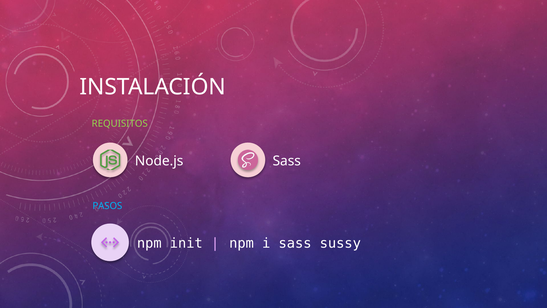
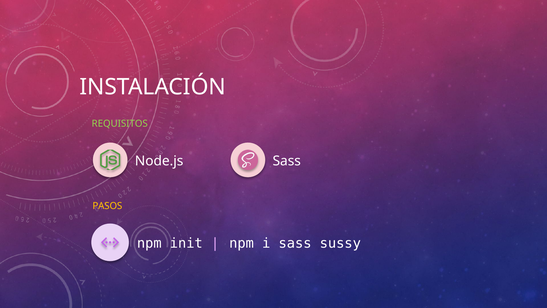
PASOS colour: light blue -> yellow (107, 206)
